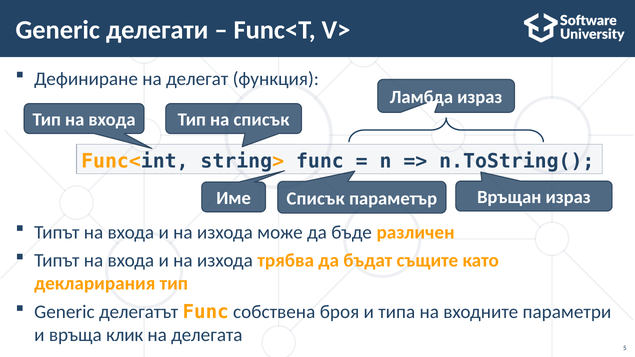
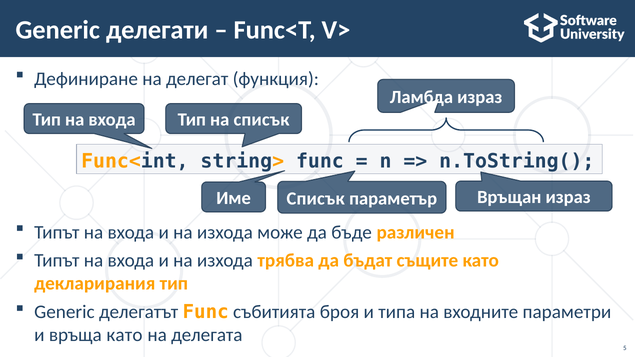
собствена: собствена -> събитията (274, 312)
връща клик: клик -> като (125, 335)
